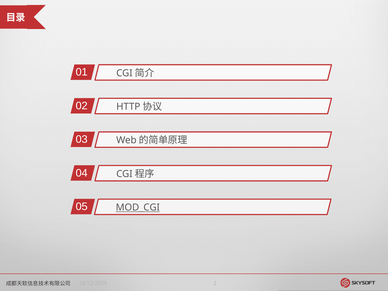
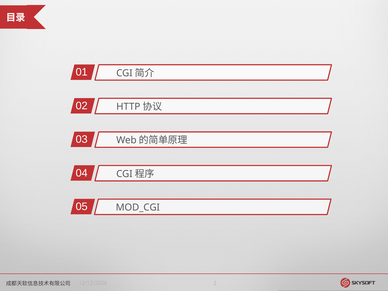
MOD_CGI underline: present -> none (138, 207)
